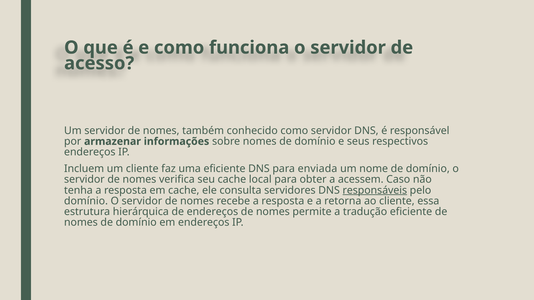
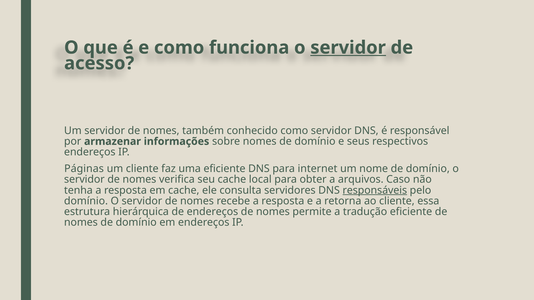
servidor underline: none -> present (348, 48)
Incluem: Incluem -> Páginas (84, 169)
enviada: enviada -> internet (318, 169)
acessem: acessem -> arquivos (361, 180)
